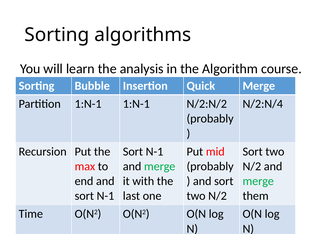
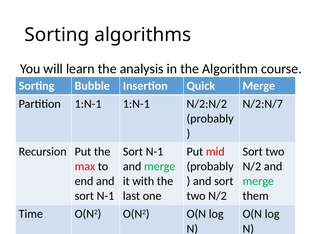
N/2:N/4: N/2:N/4 -> N/2:N/7 (263, 104)
